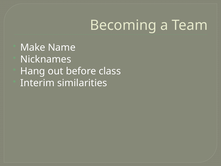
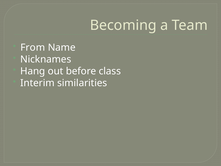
Make: Make -> From (33, 47)
